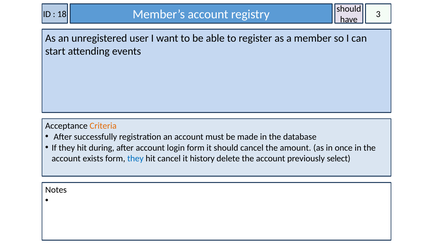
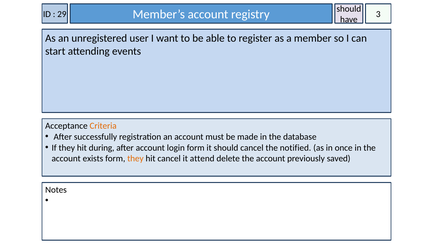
18: 18 -> 29 (62, 14)
amount: amount -> notified (296, 147)
they colour: blue -> orange (135, 158)
history: history -> attend (202, 158)
select: select -> saved (339, 158)
